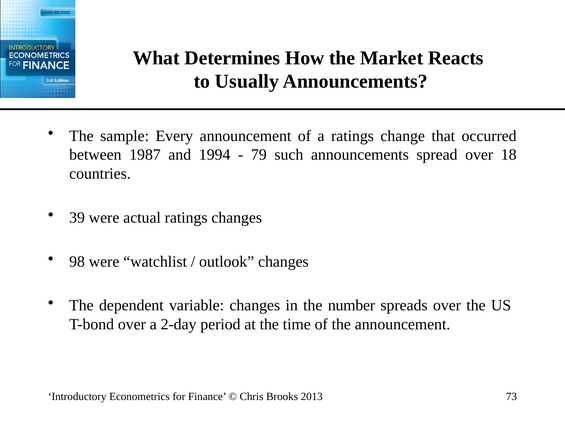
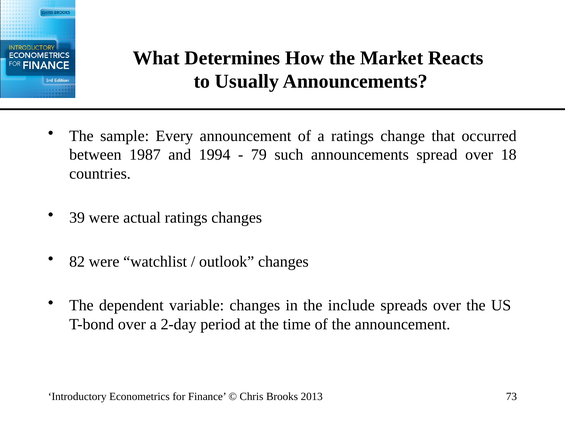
98: 98 -> 82 (77, 261)
number: number -> include (351, 305)
